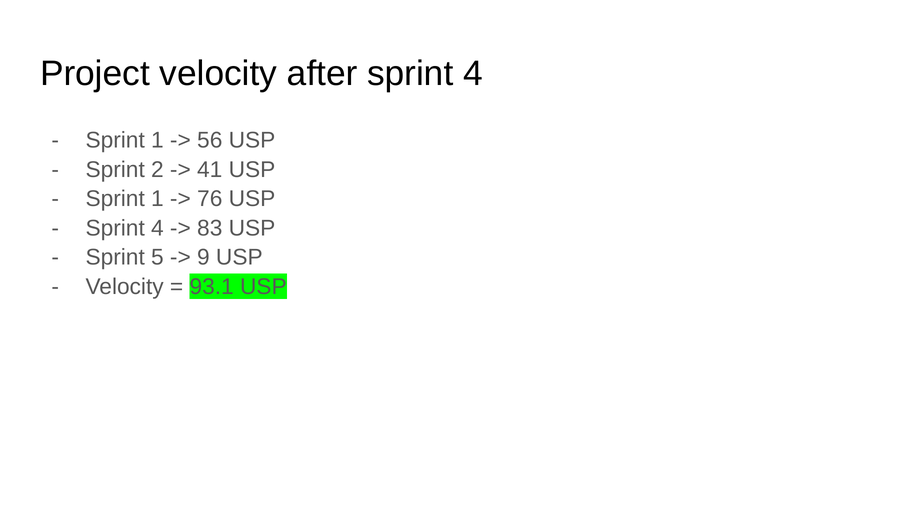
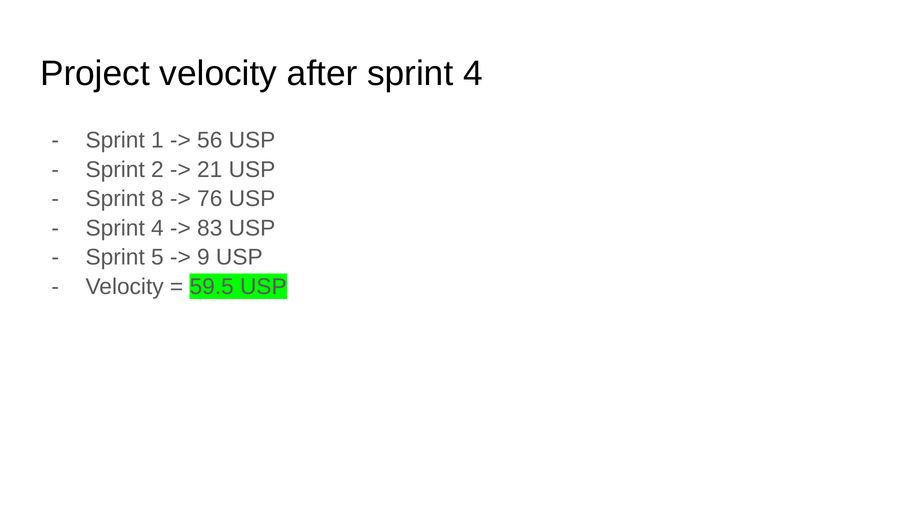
41: 41 -> 21 (210, 170)
1: 1 -> 8 (157, 199)
93.1: 93.1 -> 59.5 (212, 287)
